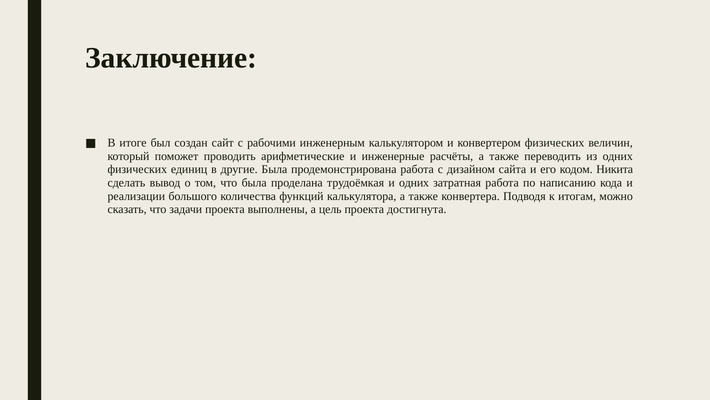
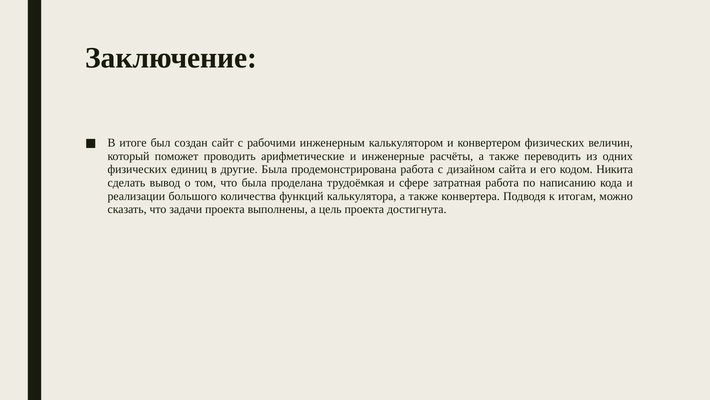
и одних: одних -> сфере (414, 182)
